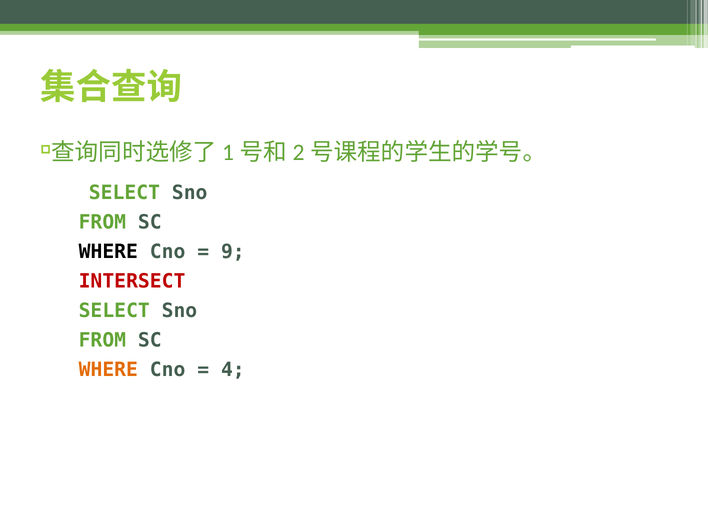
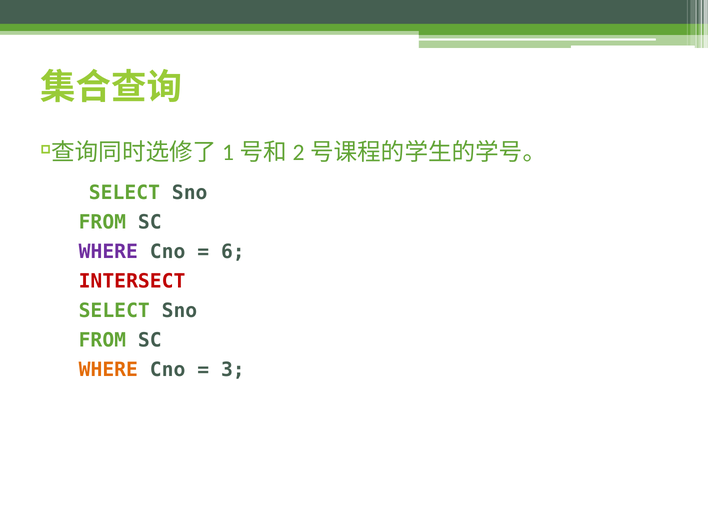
WHERE colour: black -> purple (108, 252)
9: 9 -> 6 (233, 252)
4: 4 -> 3 (233, 370)
